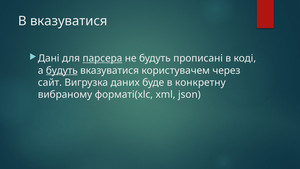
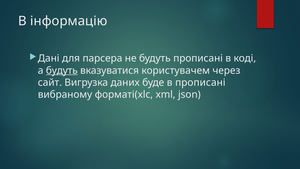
В вказуватися: вказуватися -> інформацію (69, 21)
парсера underline: present -> none (102, 58)
в конкретну: конкретну -> прописані (200, 82)
